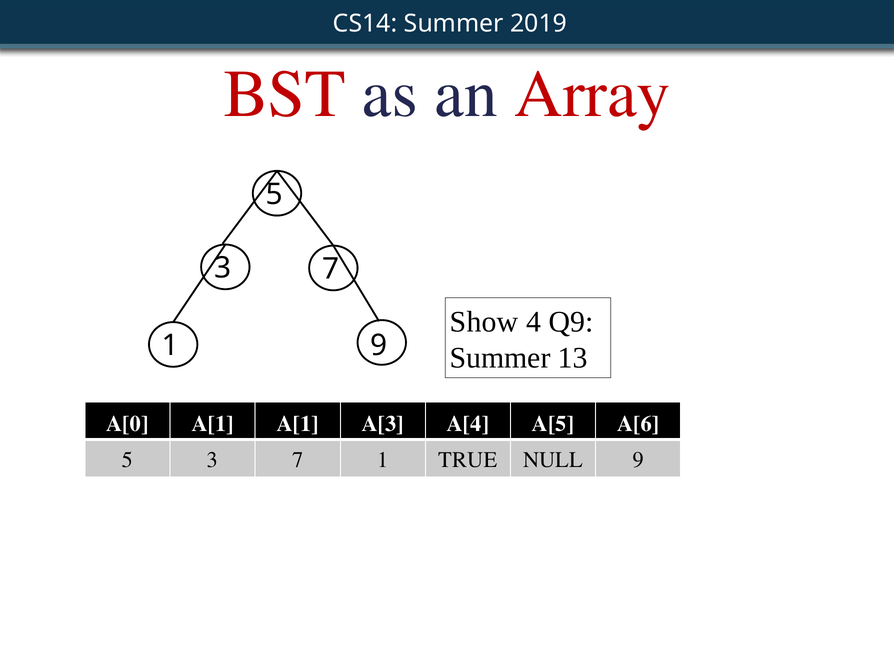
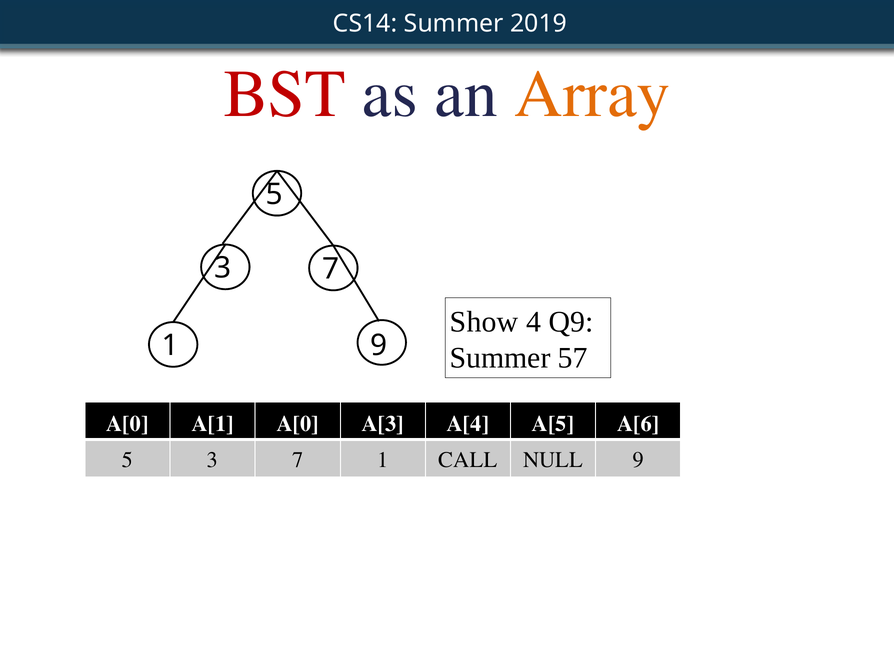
Array colour: red -> orange (592, 94)
13: 13 -> 57 (573, 358)
A[1 A[1: A[1 -> A[0 (298, 424)
TRUE: TRUE -> CALL (468, 460)
